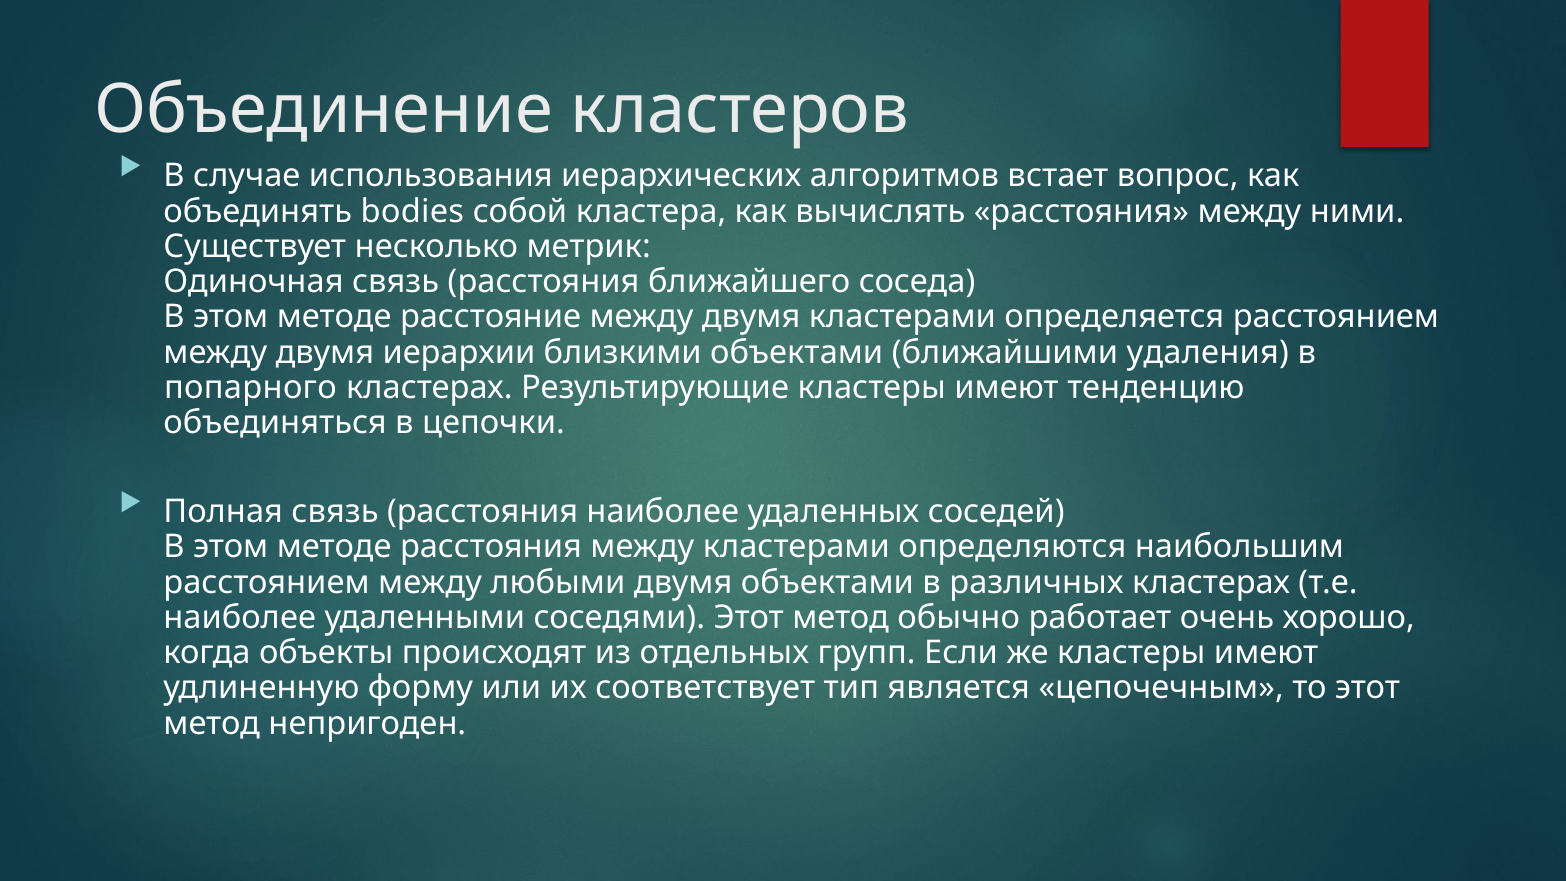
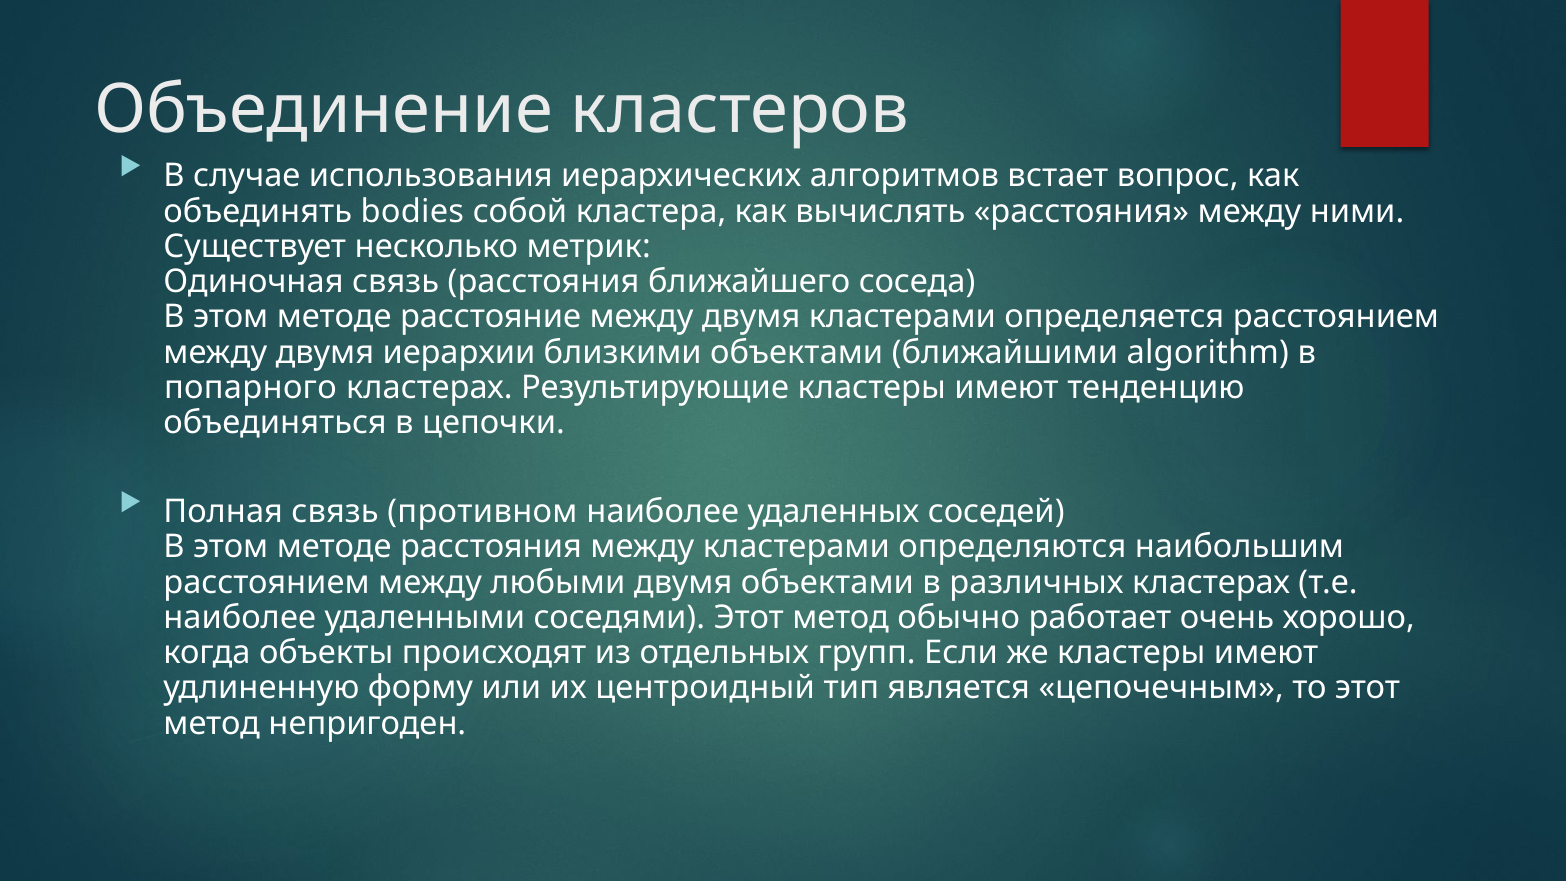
удаления: удаления -> algorithm (1208, 352)
Полная связь расстояния: расстояния -> противном (482, 512)
соответствует: соответствует -> центроидный (705, 688)
